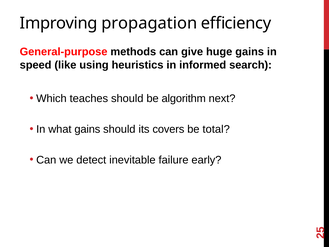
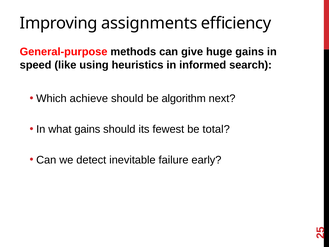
propagation: propagation -> assignments (149, 23)
teaches: teaches -> achieve (89, 98)
covers: covers -> fewest (168, 129)
